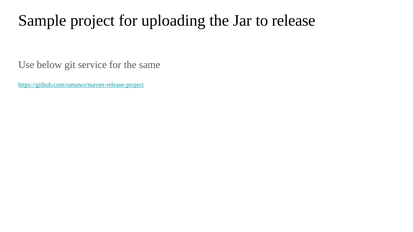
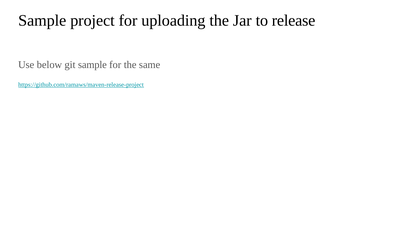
git service: service -> sample (92, 65)
